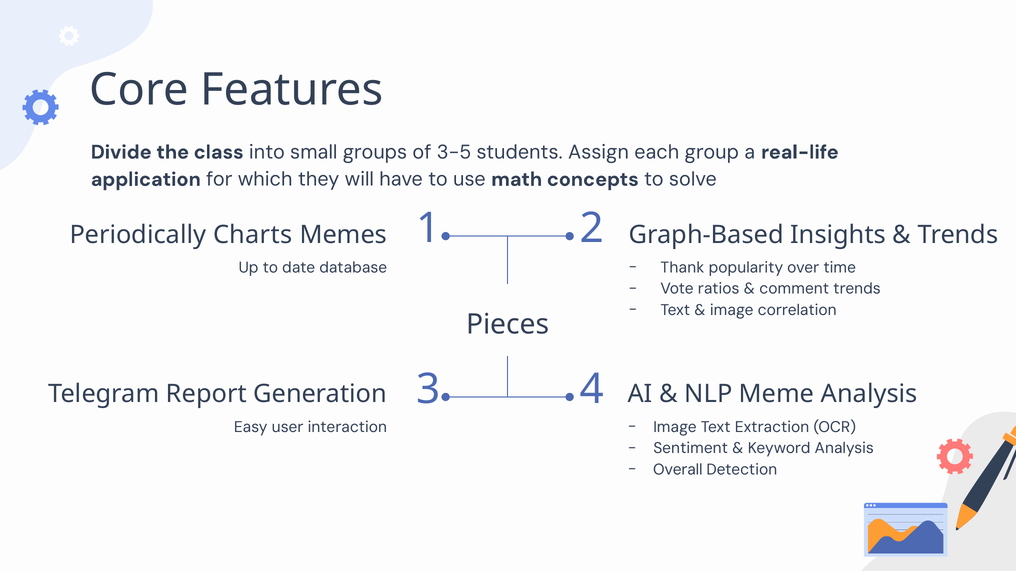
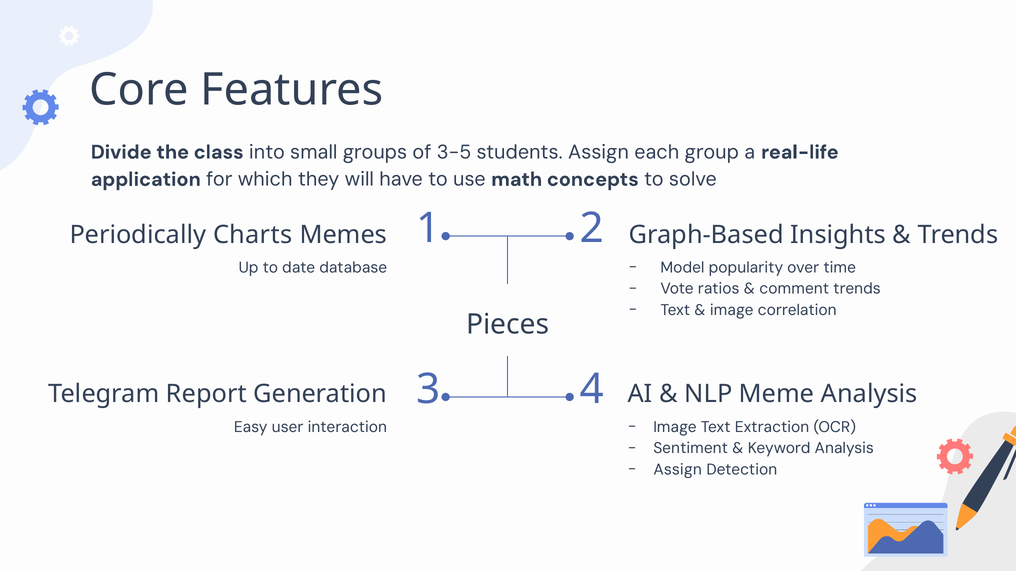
Thank: Thank -> Model (682, 268)
Overall: Overall -> Assign (678, 470)
